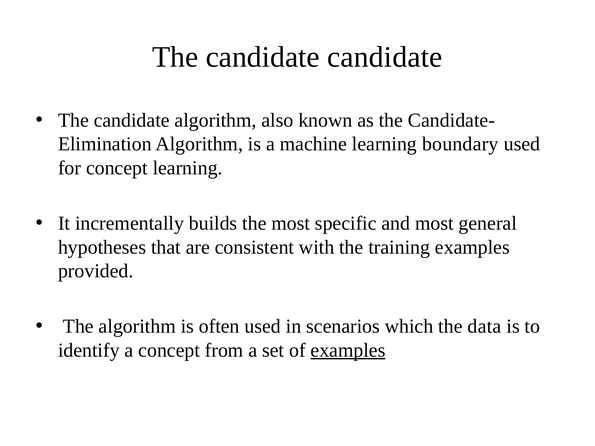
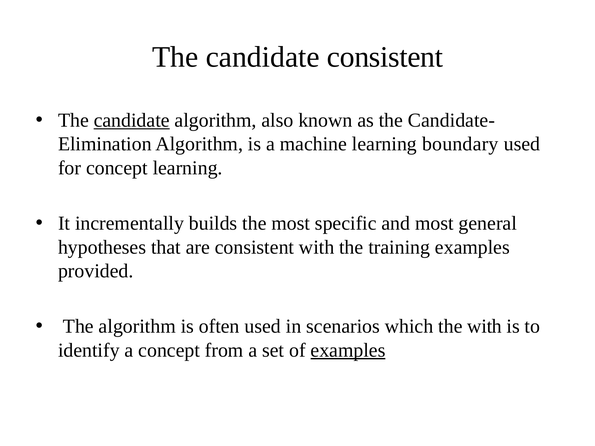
candidate candidate: candidate -> consistent (385, 57)
candidate underline: none -> present (132, 120)
the data: data -> with (485, 327)
